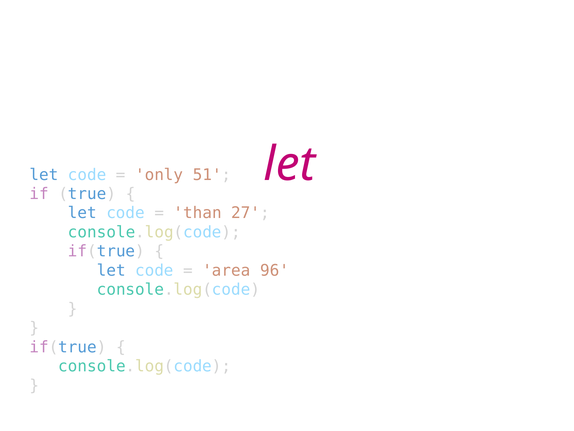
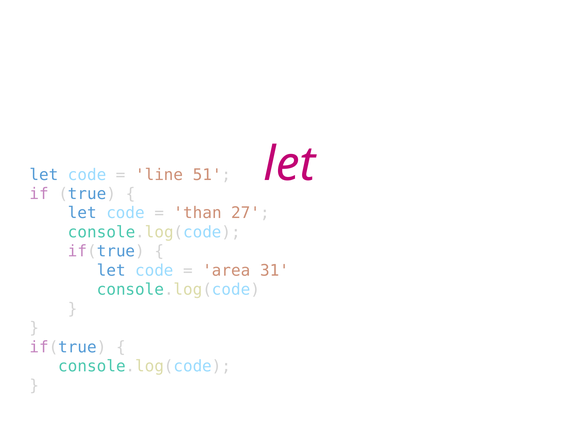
only: only -> line (159, 175)
96: 96 -> 31 (275, 270)
